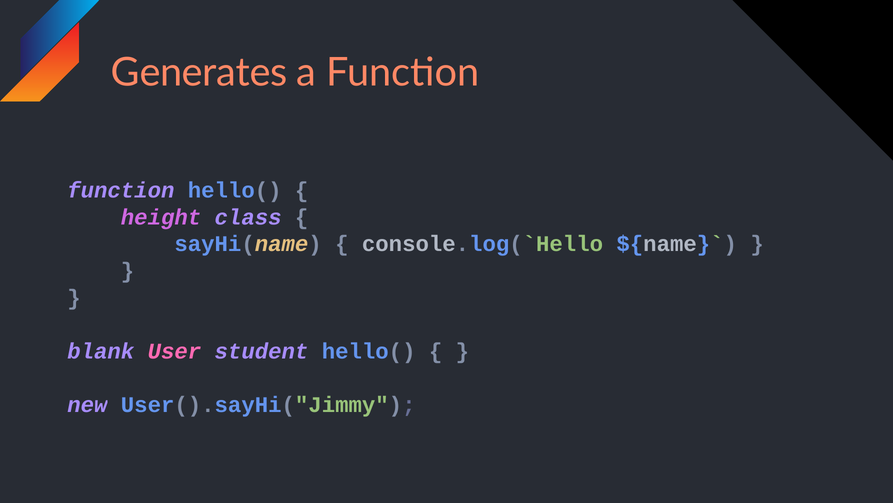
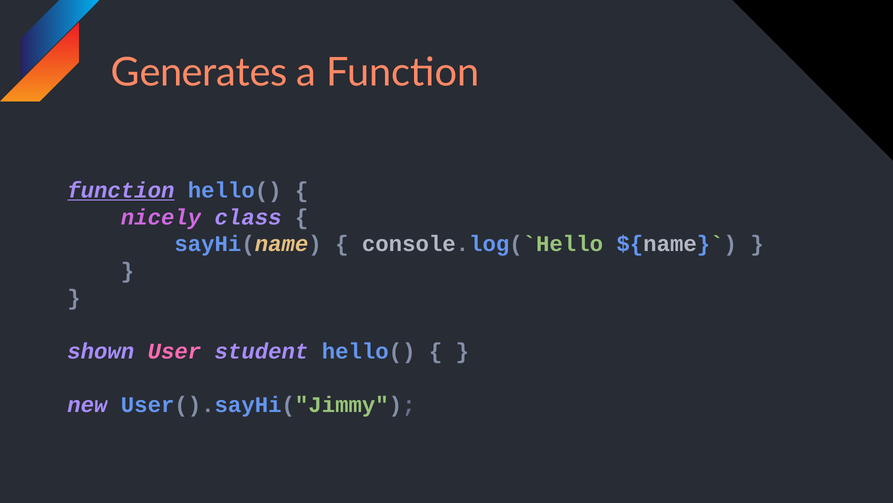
function underline: none -> present (121, 190)
height: height -> nicely (161, 217)
blank: blank -> shown (101, 351)
